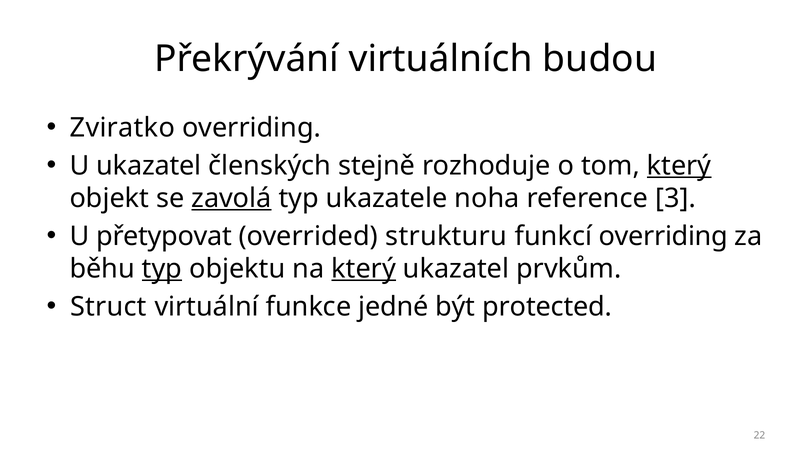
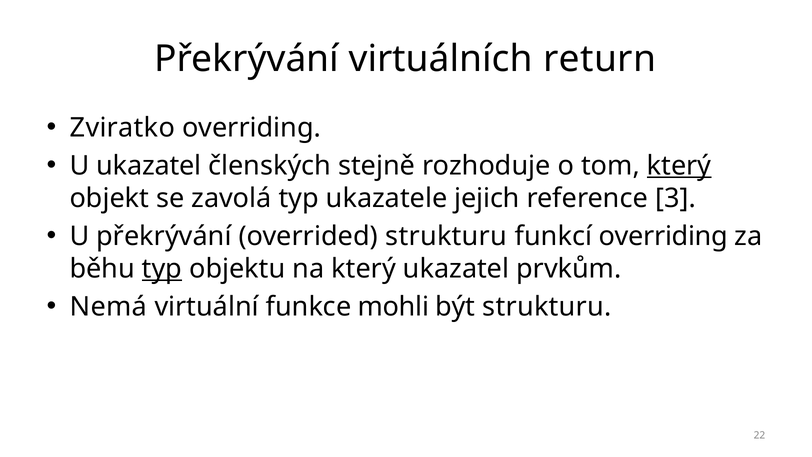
budou: budou -> return (600, 59)
zavolá underline: present -> none (231, 198)
noha: noha -> jejich (487, 198)
U přetypovat: přetypovat -> překrývání (164, 236)
který underline: present -> none (364, 269)
Struct: Struct -> Nemá (108, 306)
jedné: jedné -> mohli (393, 306)
být protected: protected -> strukturu (547, 306)
